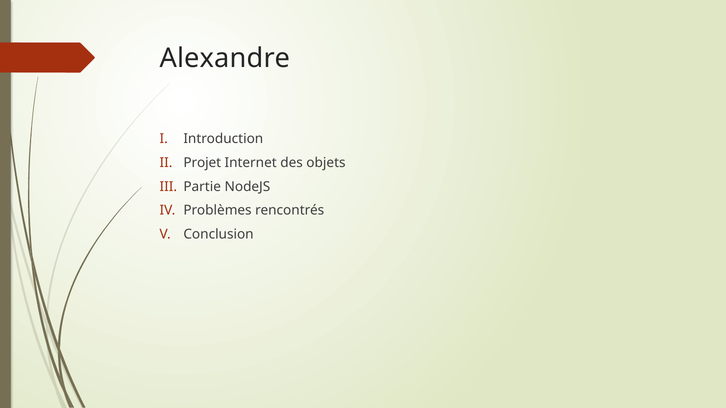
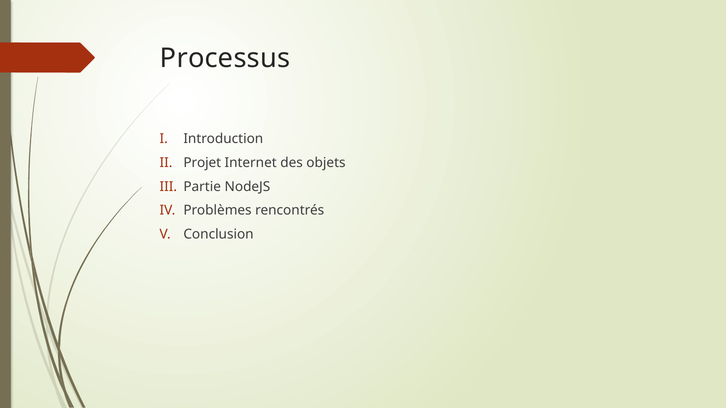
Alexandre: Alexandre -> Processus (225, 58)
